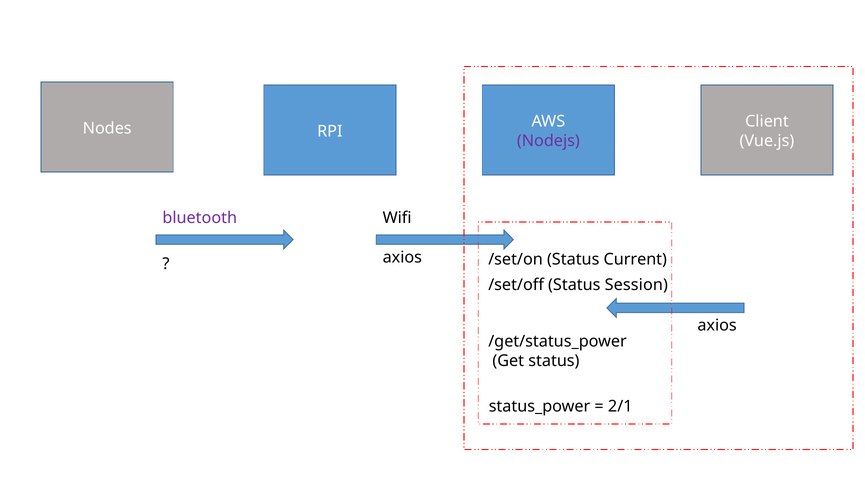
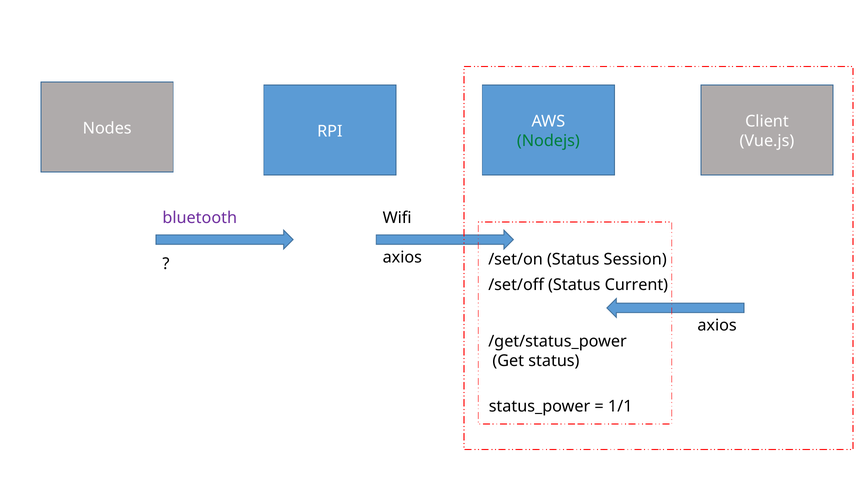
Nodejs colour: purple -> green (548, 141)
Current: Current -> Session (635, 259)
Session: Session -> Current (636, 285)
2/1: 2/1 -> 1/1 (620, 406)
